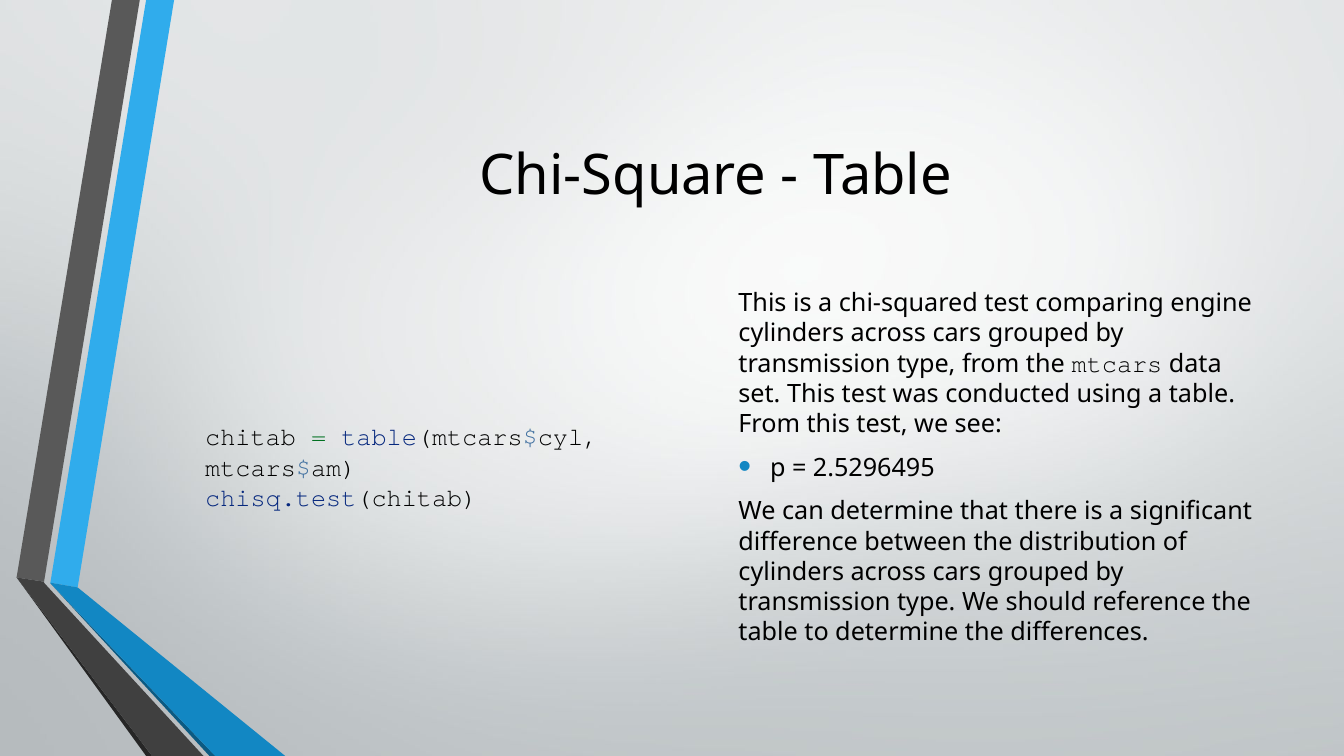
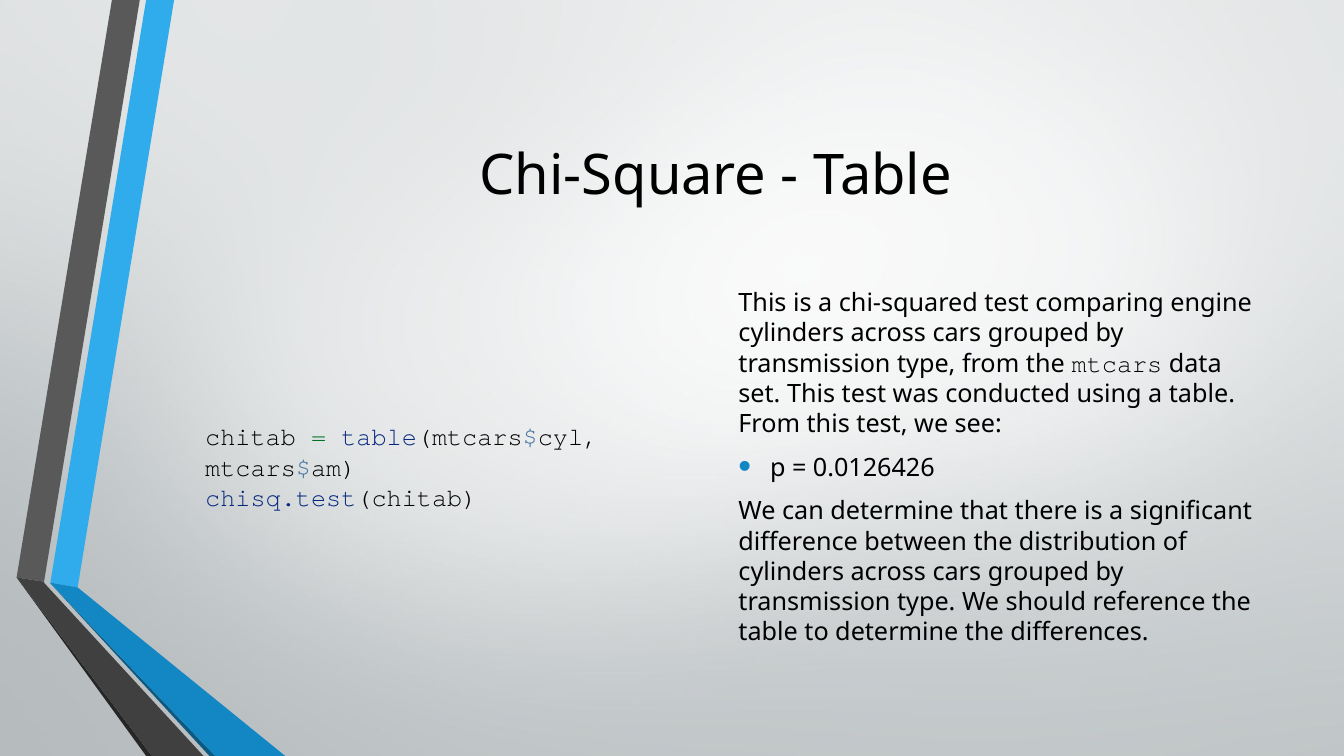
2.5296495: 2.5296495 -> 0.0126426 (874, 468)
